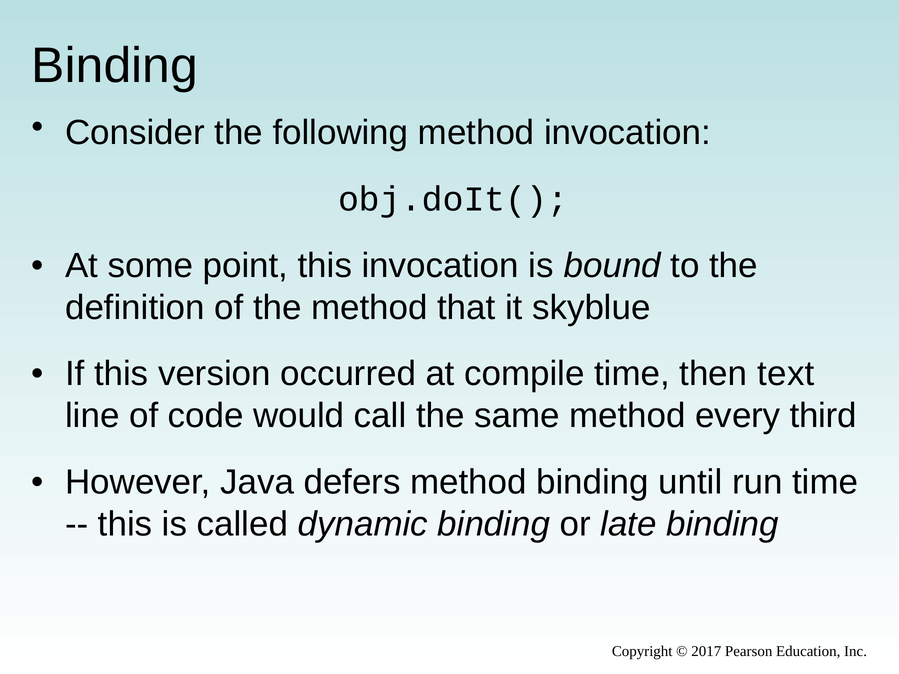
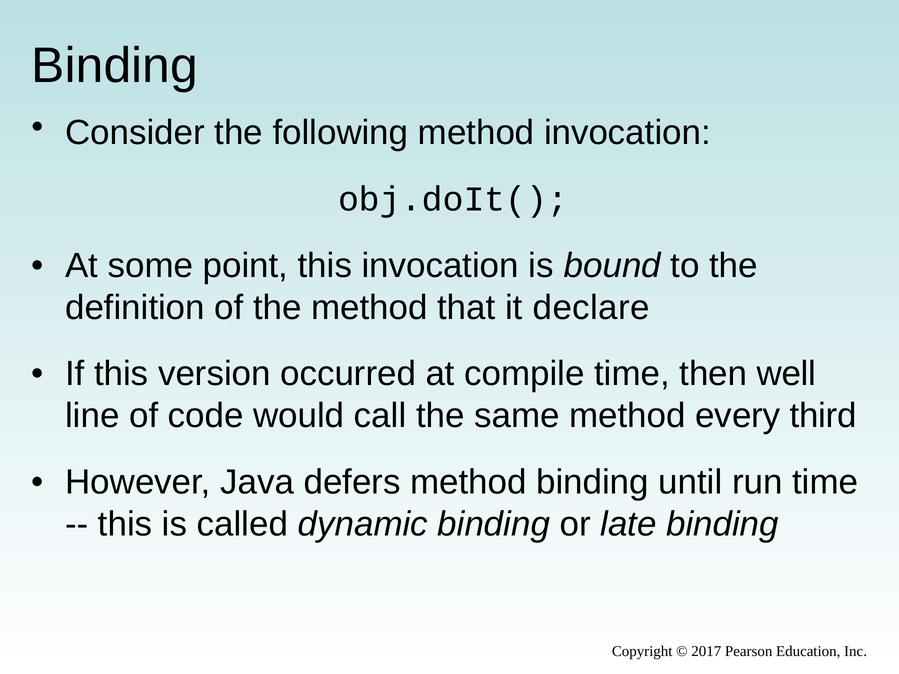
skyblue: skyblue -> declare (591, 308)
text: text -> well (786, 374)
